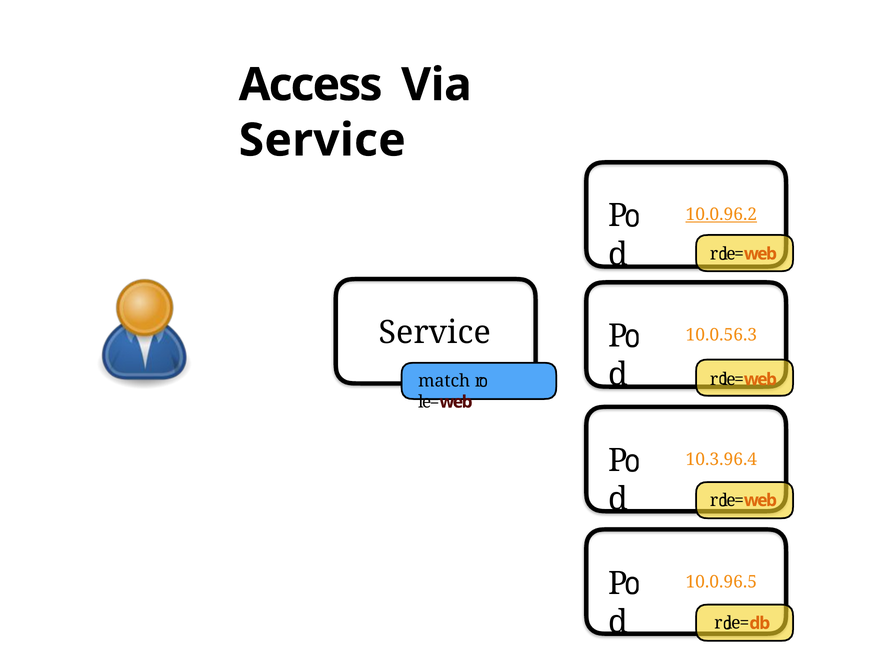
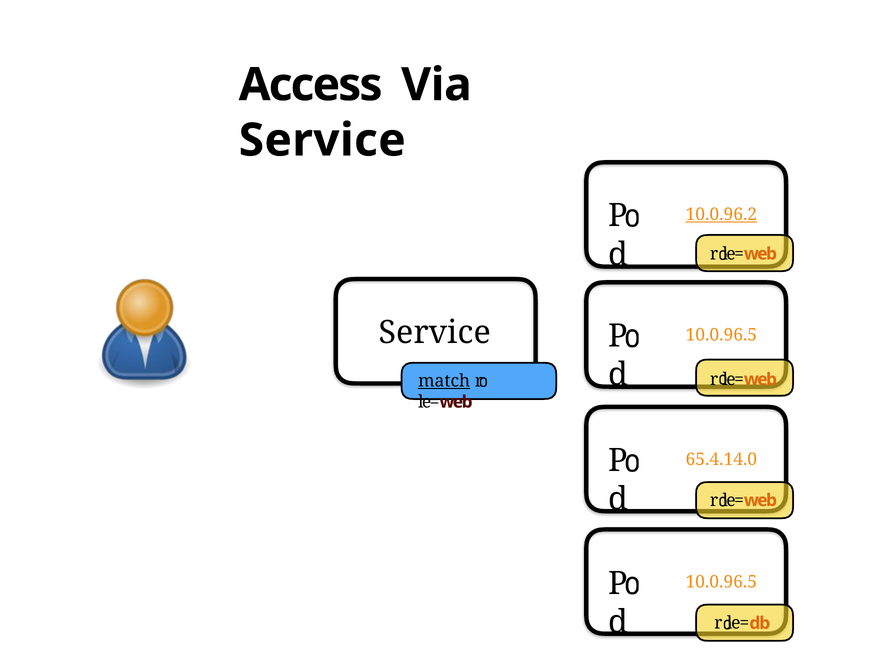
10.0.56.3: 10.0.56.3 -> 10.0.96.5 (721, 335)
match underline: none -> present (444, 381)
10.3.96.4: 10.3.96.4 -> 65.4.14.0 (721, 459)
